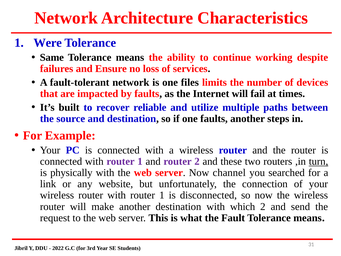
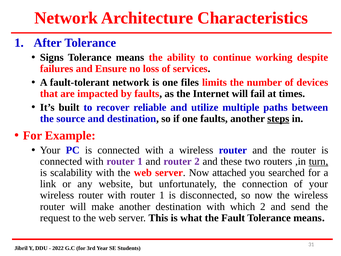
Were: Were -> After (48, 43)
Same: Same -> Signs (52, 57)
steps underline: none -> present (278, 118)
physically: physically -> scalability (71, 173)
channel: channel -> attached (229, 173)
